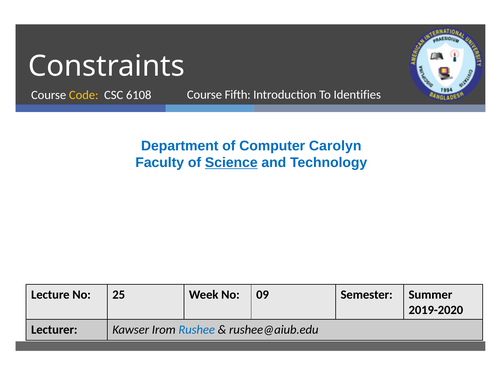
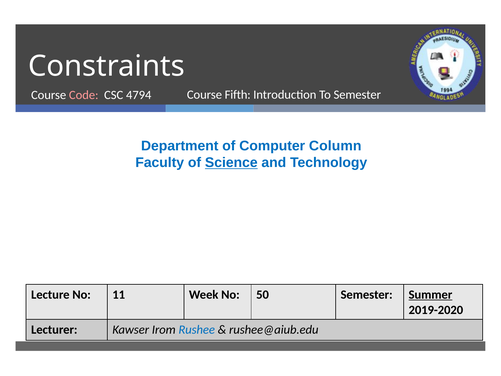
To Identifies: Identifies -> Semester (357, 95)
Code colour: yellow -> pink (84, 95)
6108: 6108 -> 4794 (139, 95)
Carolyn: Carolyn -> Column (335, 146)
25: 25 -> 11 (119, 294)
09: 09 -> 50 (263, 294)
Summer underline: none -> present (430, 294)
